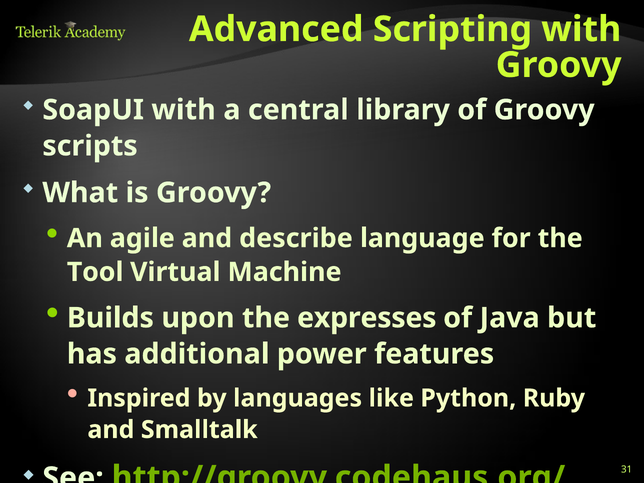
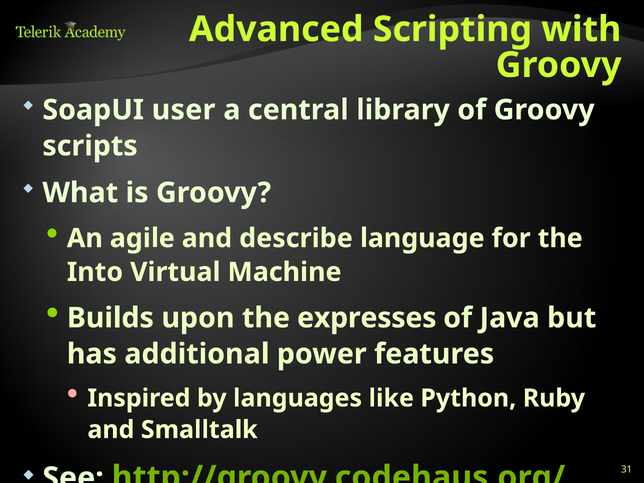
SoapUI with: with -> user (183, 110)
Tool: Tool -> Into (95, 272)
